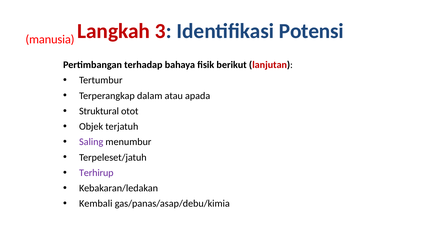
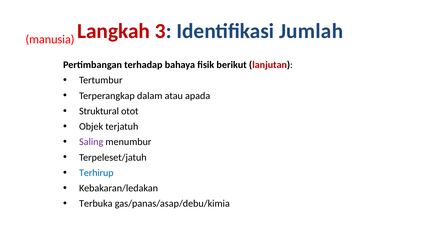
Potensi: Potensi -> Jumlah (311, 31)
Terhirup colour: purple -> blue (96, 173)
Kembali: Kembali -> Terbuka (96, 204)
